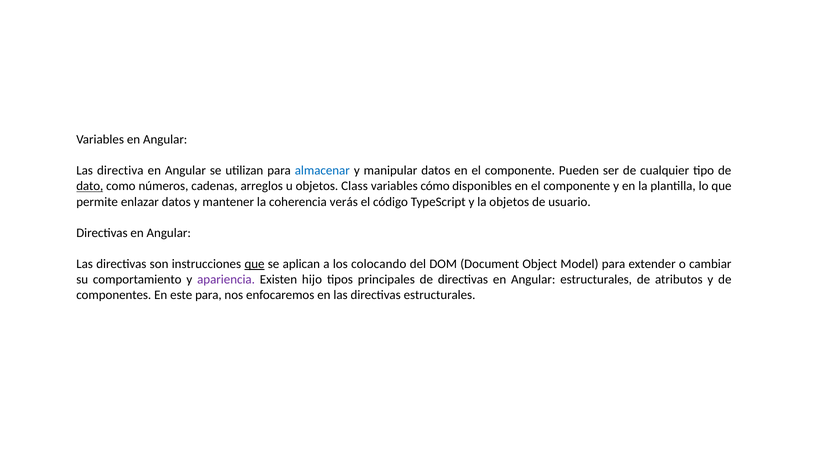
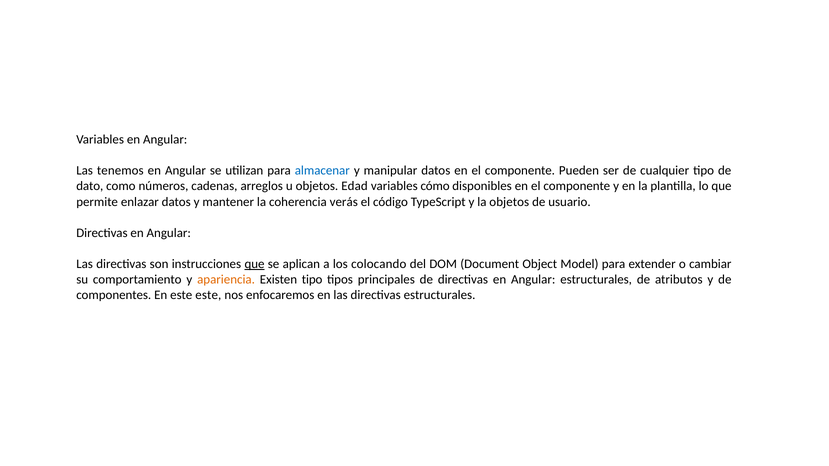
directiva: directiva -> tenemos (120, 171)
dato underline: present -> none (90, 186)
Class: Class -> Edad (355, 186)
apariencia colour: purple -> orange (226, 280)
Existen hijo: hijo -> tipo (312, 280)
este para: para -> este (208, 295)
